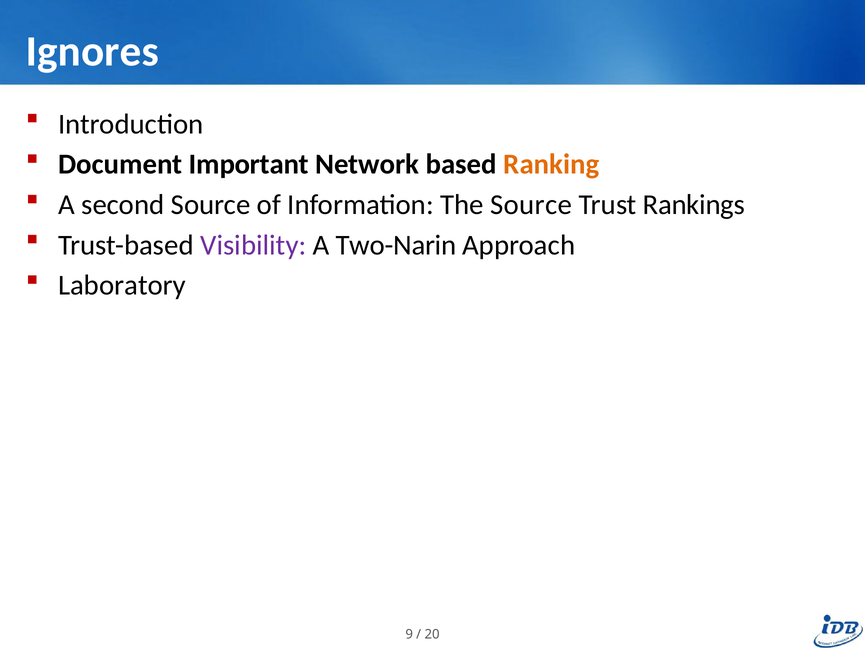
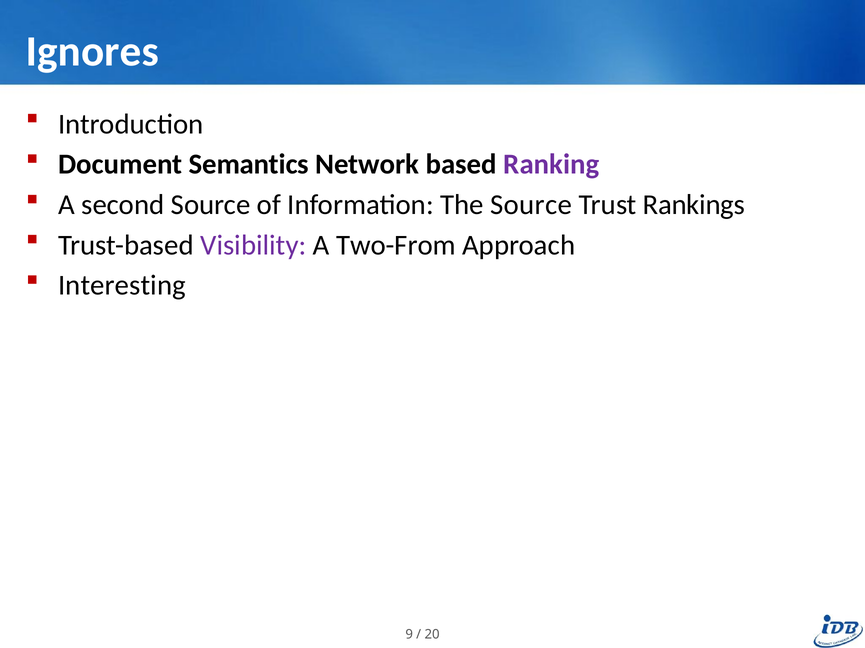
Important: Important -> Semantics (249, 165)
Ranking colour: orange -> purple (551, 165)
Two-Narin: Two-Narin -> Two-From (396, 245)
Laboratory: Laboratory -> Interesting (122, 286)
